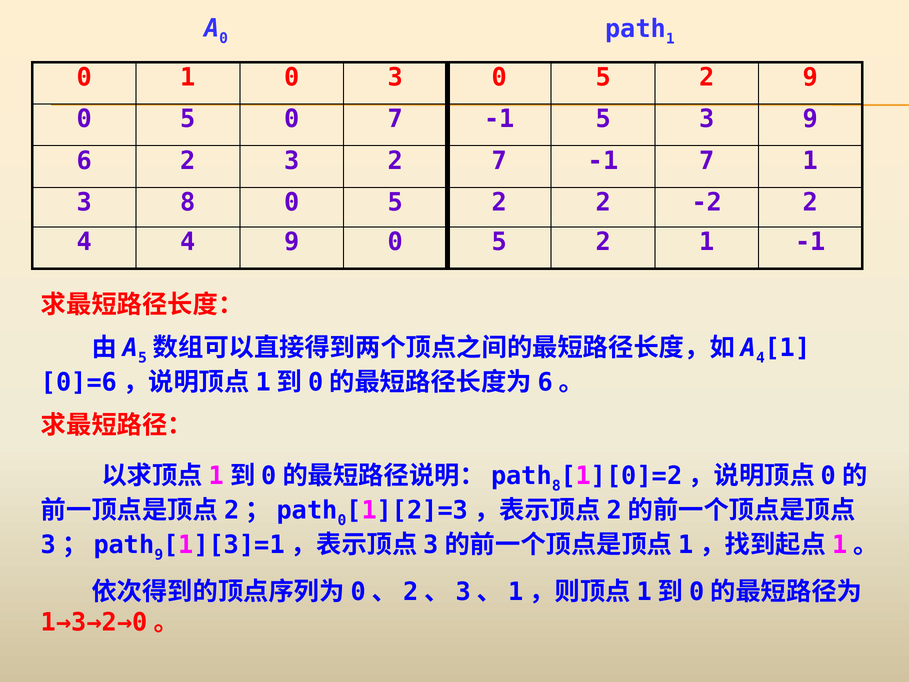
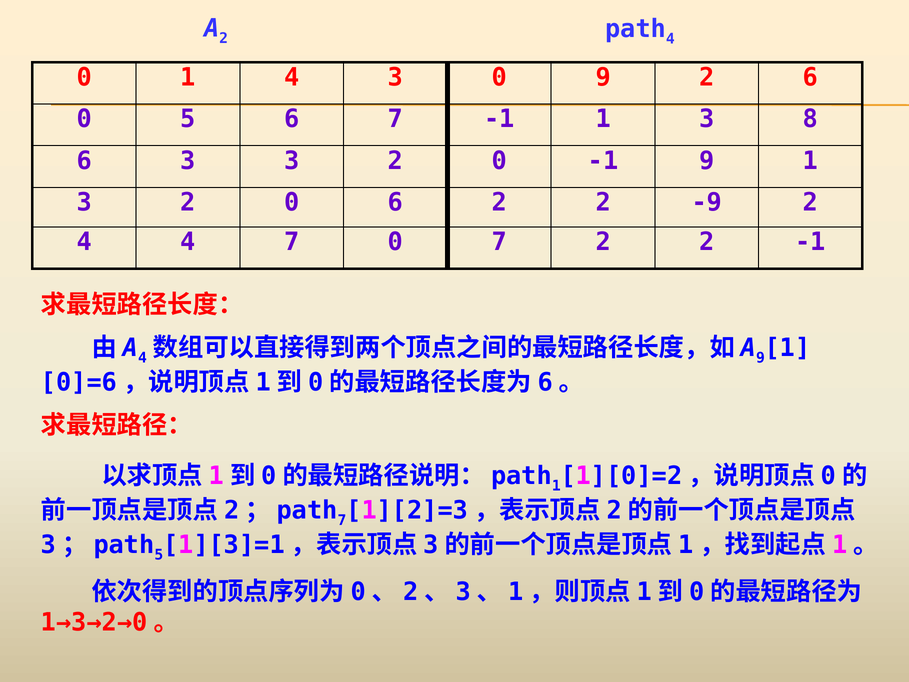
0: 0 -> 2 (224, 38)
1: 1 -> 4 (670, 39)
1 0: 0 -> 4 (292, 77)
3 0 5: 5 -> 9 (603, 77)
2 9: 9 -> 6 (811, 77)
5 0: 0 -> 6 (292, 119)
-1 5: 5 -> 1 (603, 119)
3 9: 9 -> 8 (811, 119)
6 2: 2 -> 3 (188, 161)
7: 7 -> 0 (499, 161)
-1 7: 7 -> 9 (707, 161)
8: 8 -> 2 (188, 203)
5: 5 -> 6 (395, 203)
-2: -2 -> -9 (707, 203)
4 9: 9 -> 7 (292, 242)
5: 5 -> 7 (499, 242)
1: 1 -> 2 (707, 242)
5: 5 -> 4 (142, 358)
4: 4 -> 9 (760, 358)
8: 8 -> 1 (556, 486)
0: 0 -> 7 (342, 520)
9: 9 -> 5 (159, 555)
